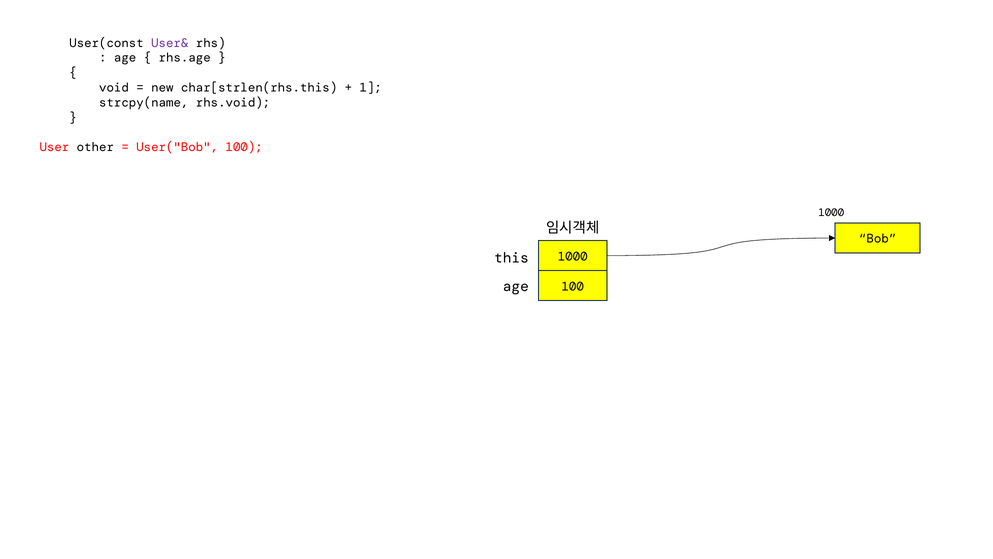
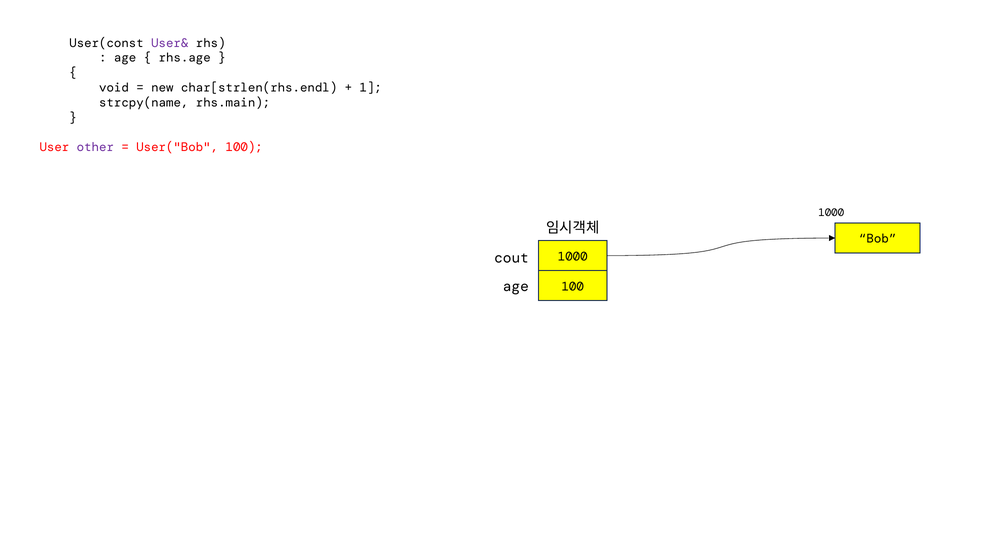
char[strlen(rhs.this: char[strlen(rhs.this -> char[strlen(rhs.endl (259, 88)
rhs.void: rhs.void -> rhs.main (233, 102)
other colour: black -> purple (95, 147)
this: this -> cout (512, 258)
